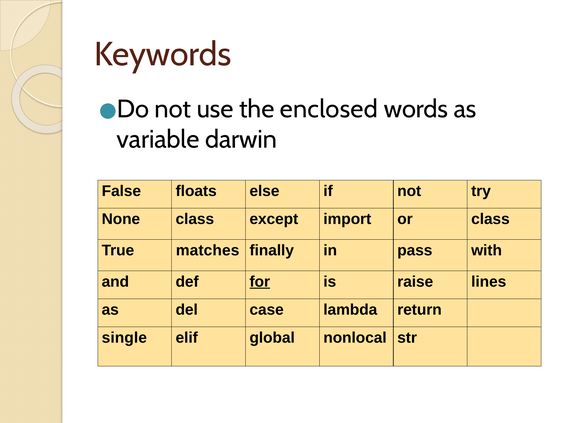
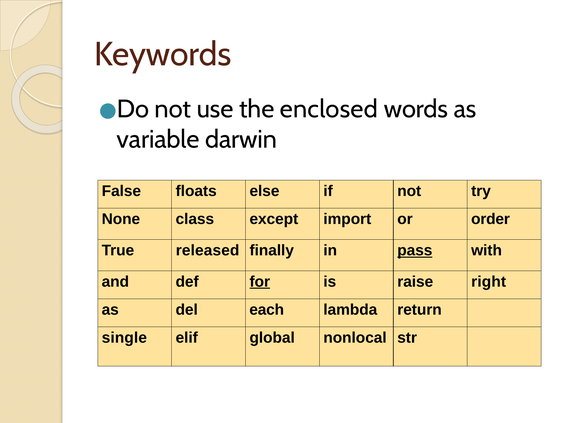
or class: class -> order (491, 219)
matches: matches -> released (208, 250)
pass underline: none -> present (415, 250)
lines: lines -> right (489, 282)
case: case -> each (267, 310)
